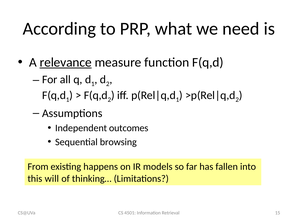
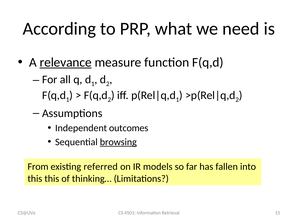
browsing underline: none -> present (118, 142)
happens: happens -> referred (101, 167)
this will: will -> this (52, 179)
